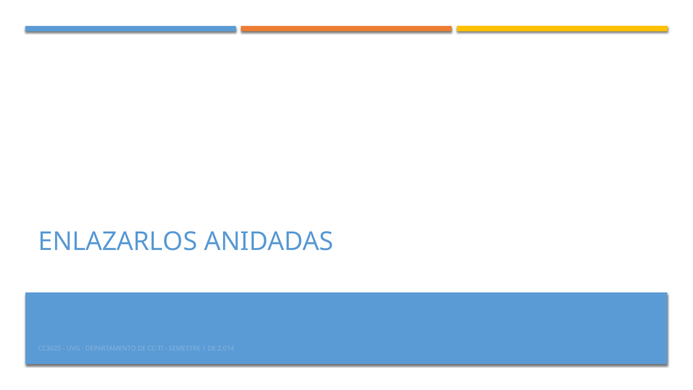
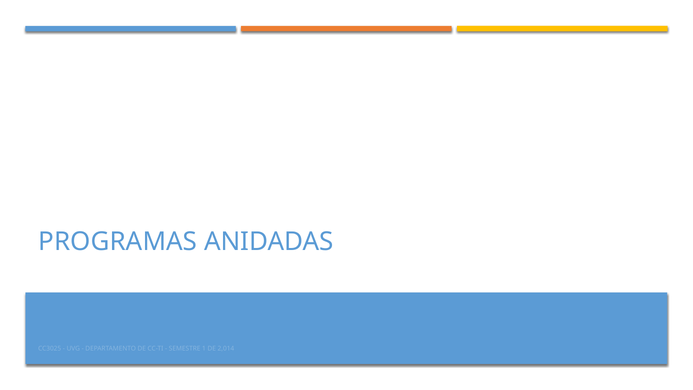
ENLAZARLOS: ENLAZARLOS -> PROGRAMAS (118, 242)
